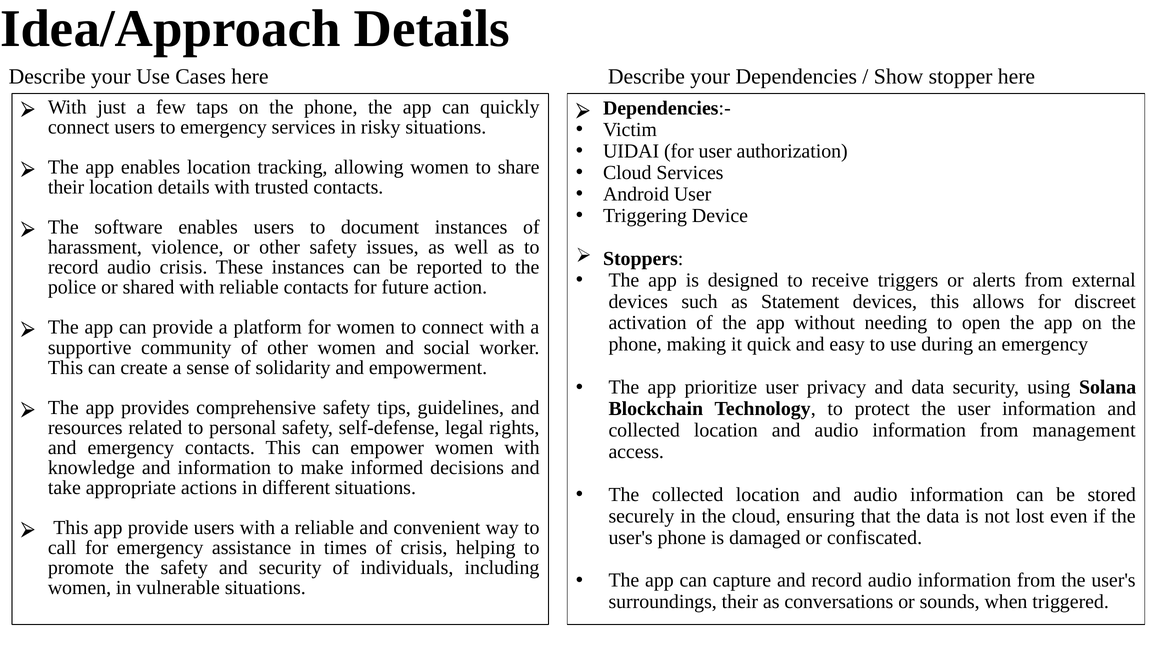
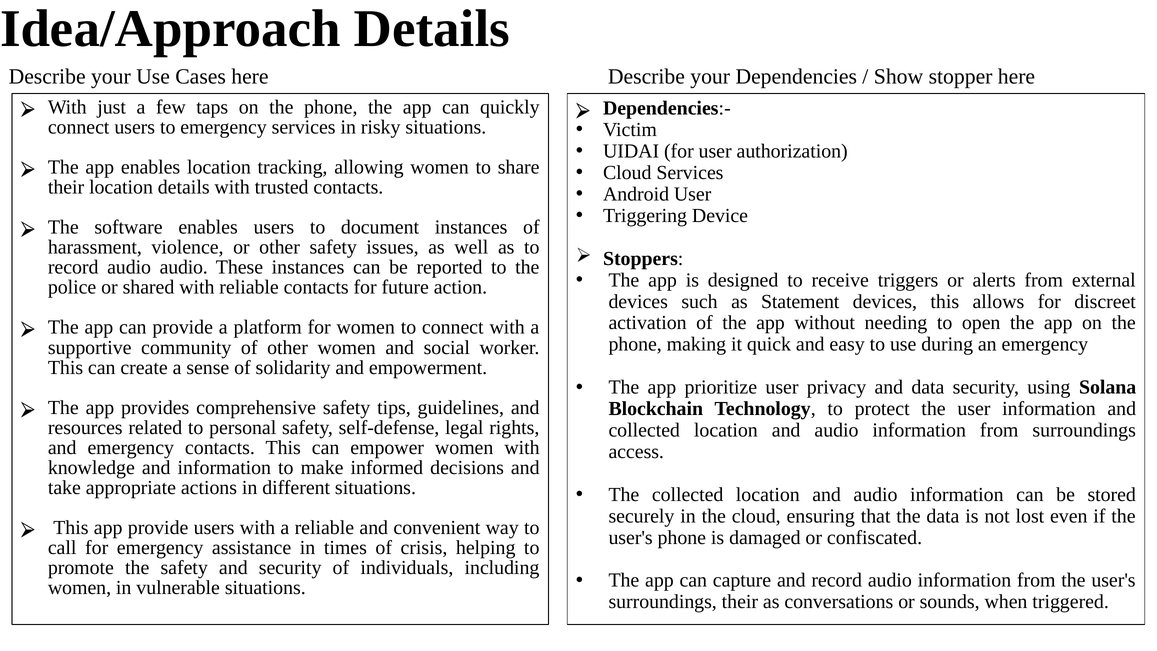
audio crisis: crisis -> audio (184, 267)
from management: management -> surroundings (1084, 430)
